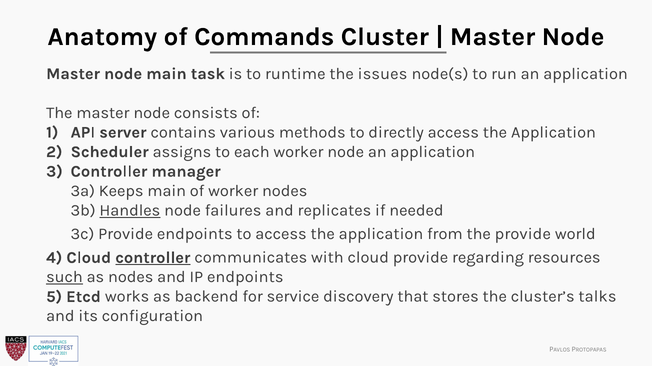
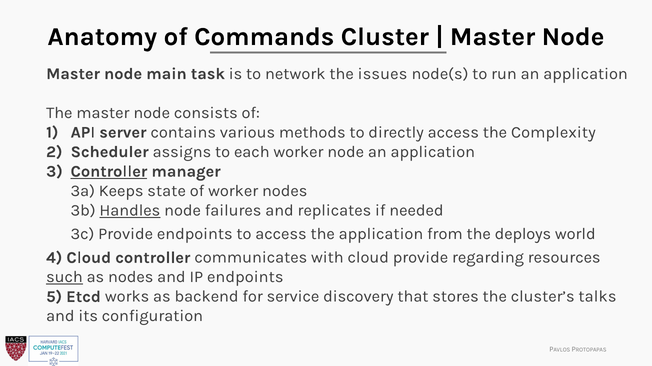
runtime: runtime -> network (295, 74)
directly access the Application: Application -> Complexity (553, 133)
Controller underline: none -> present (109, 172)
Keeps main: main -> state (167, 191)
the provide: provide -> deploys (523, 234)
controller underline: present -> none (153, 258)
